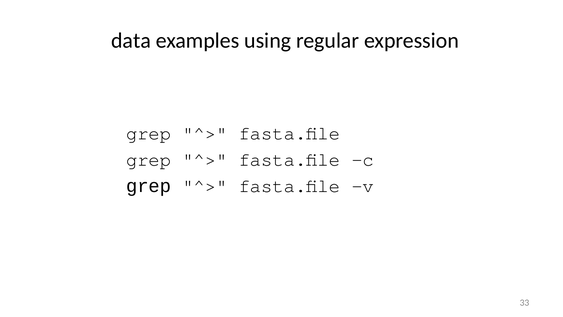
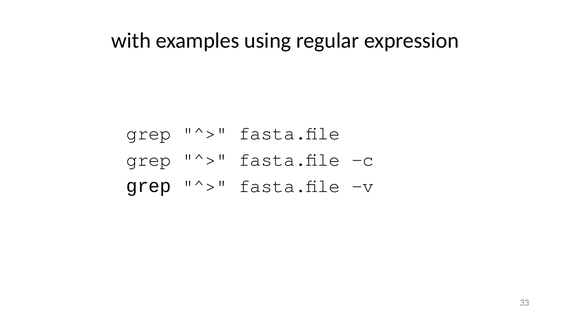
data: data -> with (131, 41)
